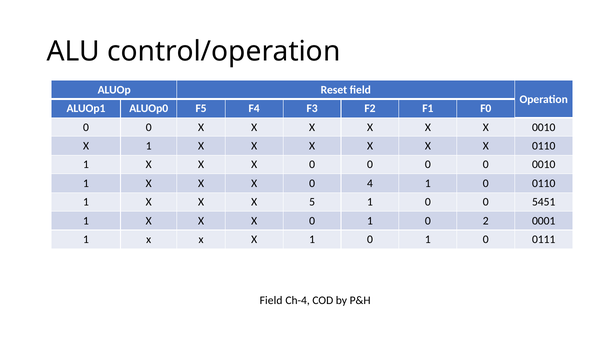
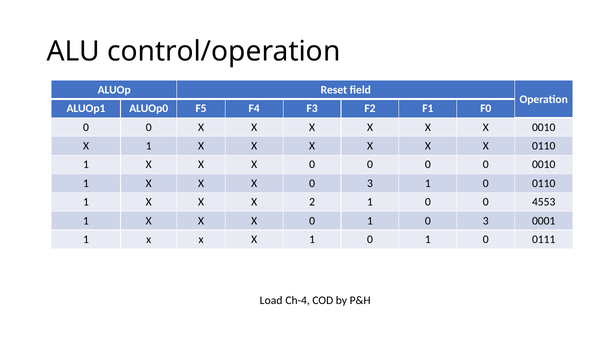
X 0 4: 4 -> 3 (370, 183)
5: 5 -> 2 (312, 202)
5451: 5451 -> 4553 (544, 202)
1 0 2: 2 -> 3 (486, 221)
Field: Field -> Load (271, 300)
